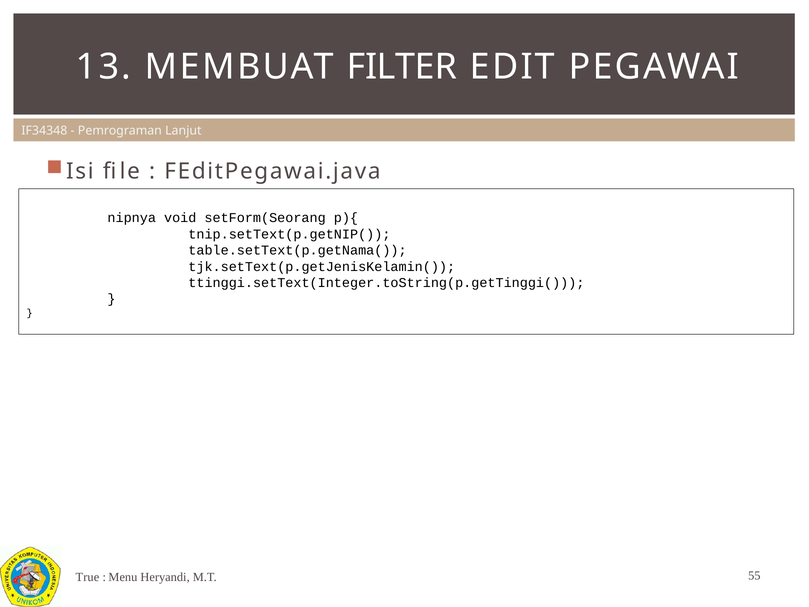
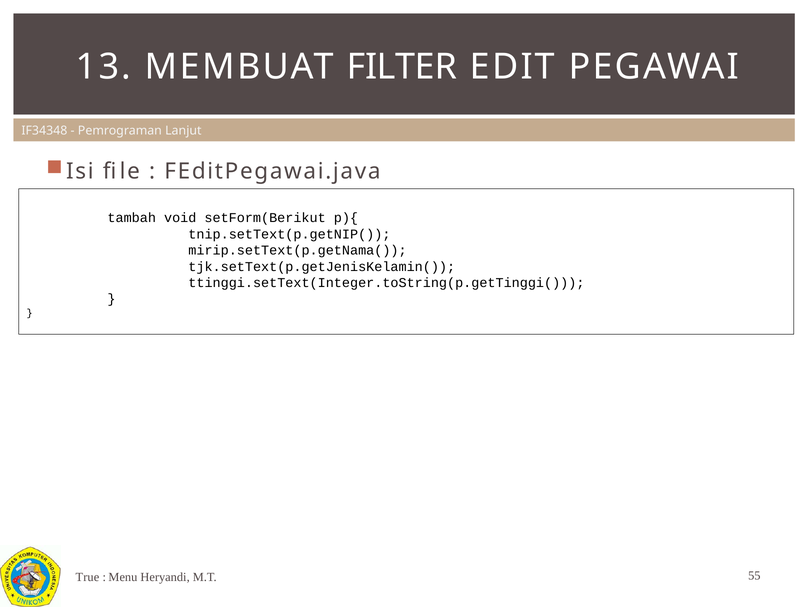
nipnya: nipnya -> tambah (132, 218)
setForm(Seorang: setForm(Seorang -> setForm(Berikut (265, 218)
table.setText(p.getNama(: table.setText(p.getNama( -> mirip.setText(p.getNama( (297, 250)
